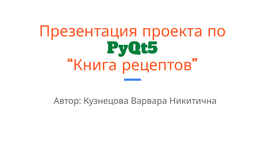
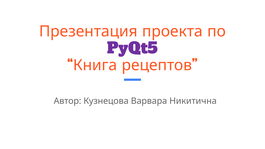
PyQt5 colour: green -> purple (133, 48)
